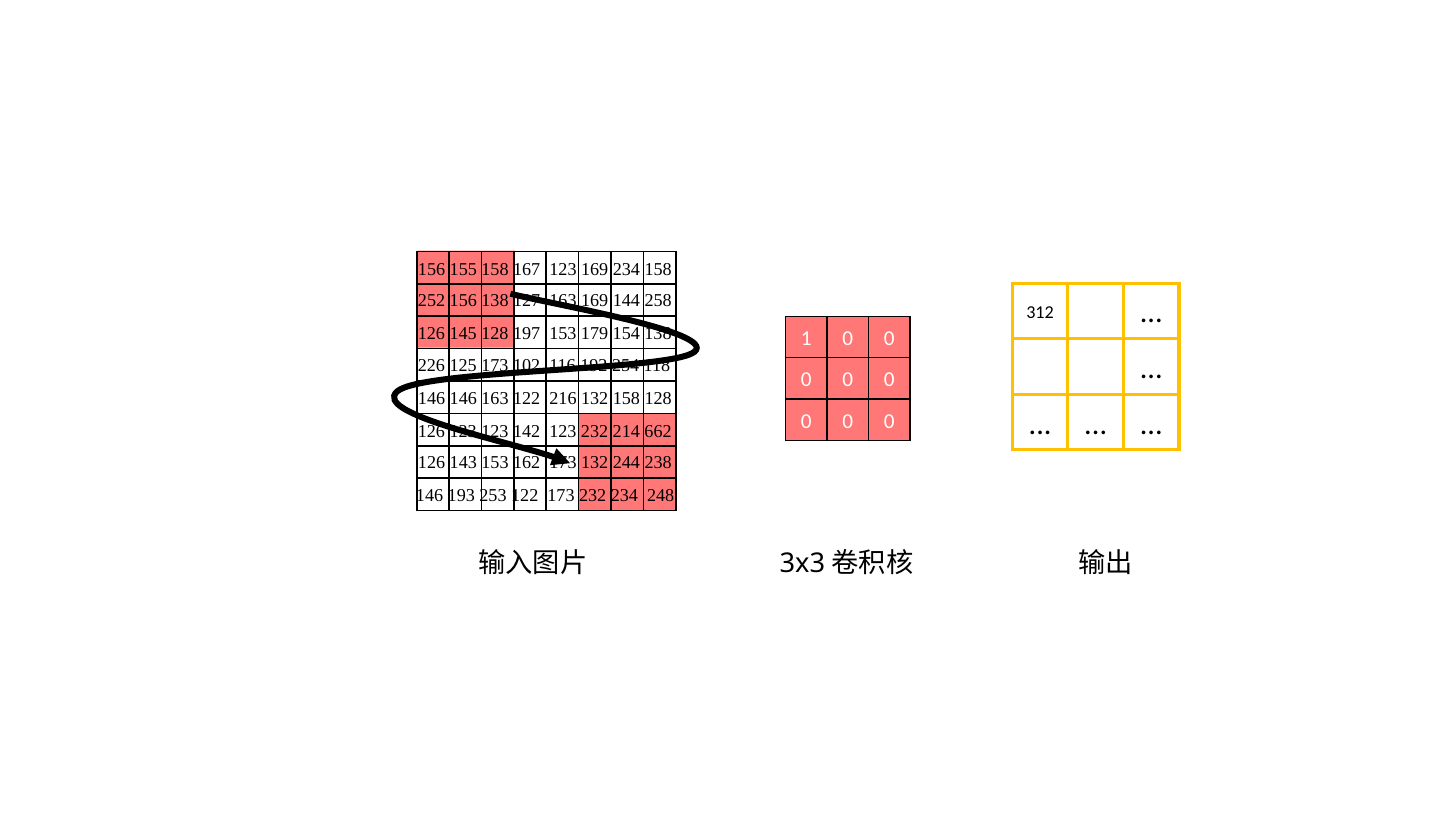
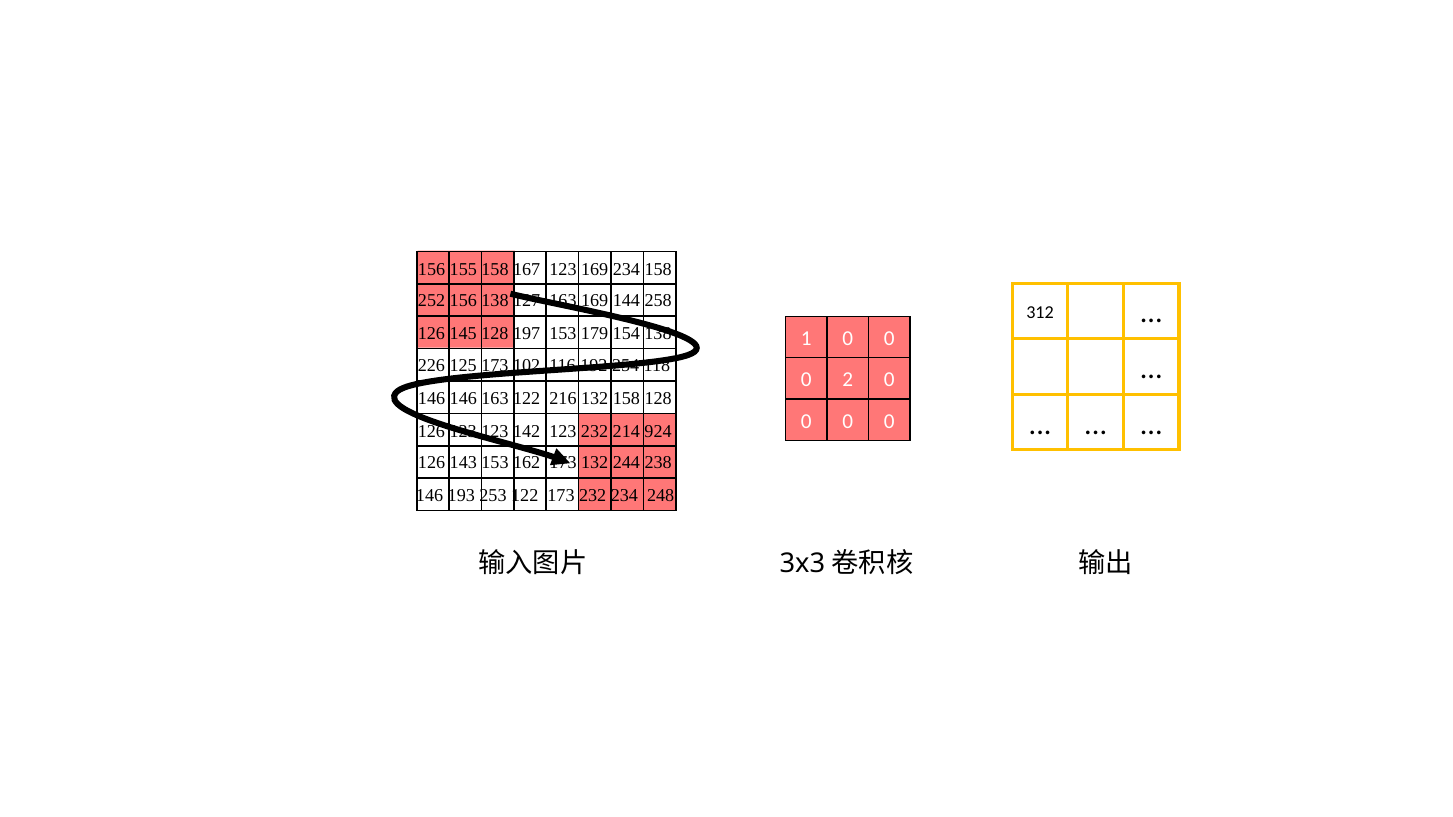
0: 0 -> 2 (848, 380)
662: 662 -> 924 (658, 431)
